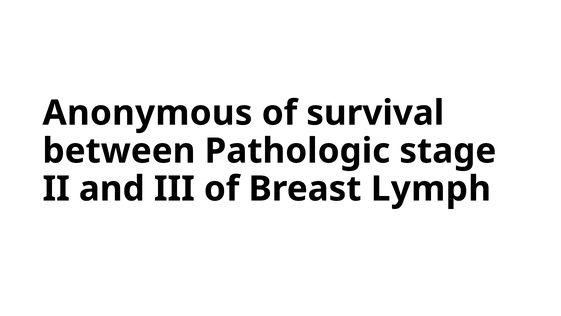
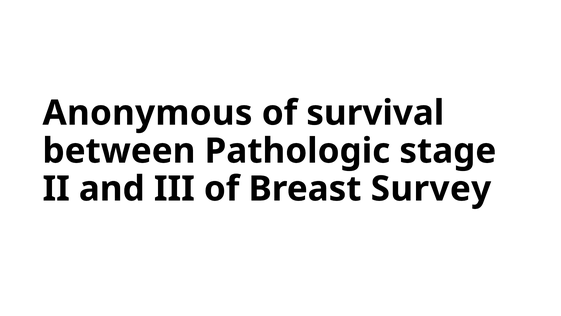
Lymph: Lymph -> Survey (431, 189)
